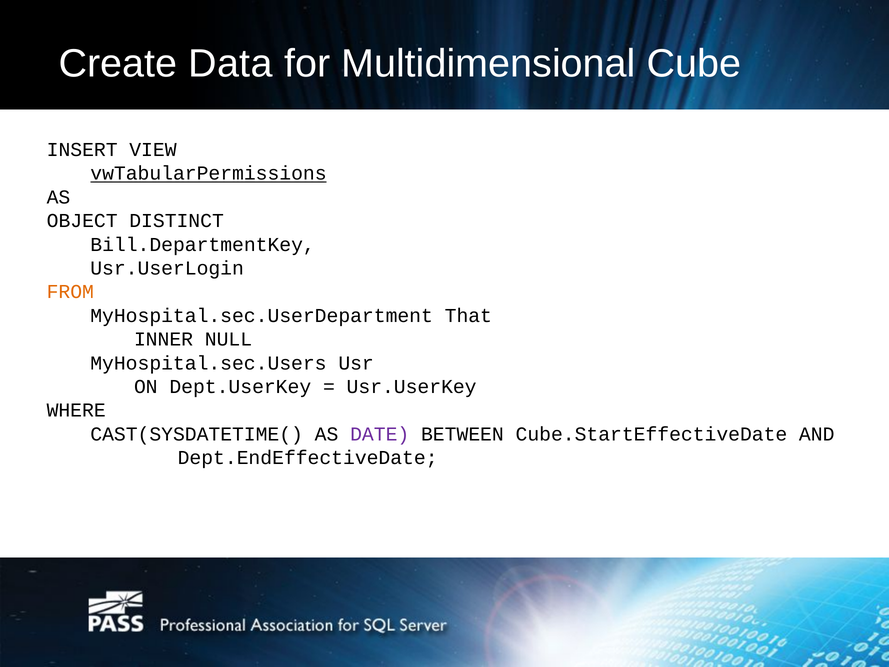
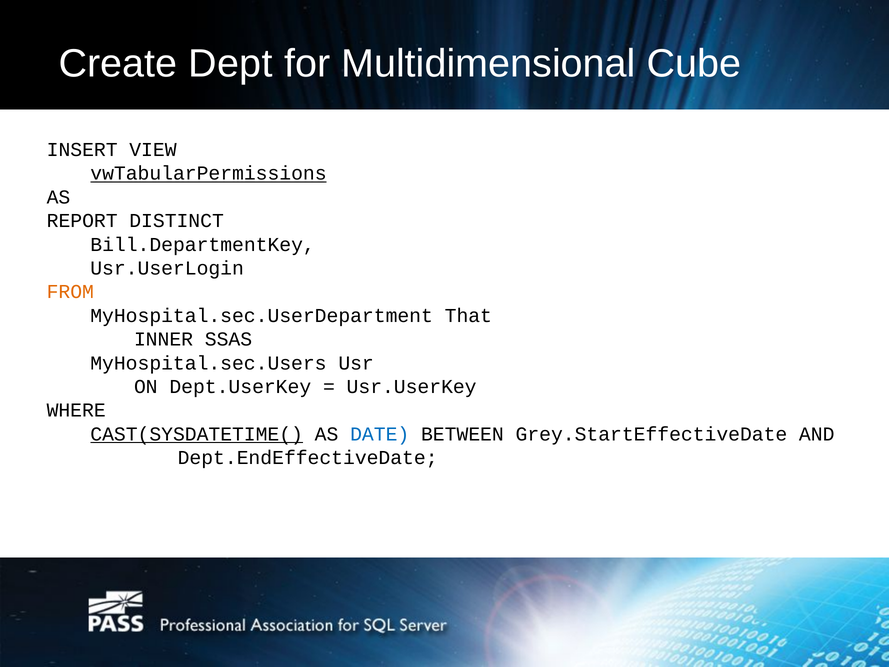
Data: Data -> Dept (230, 64)
OBJECT: OBJECT -> REPORT (82, 221)
NULL: NULL -> SSAS (228, 339)
CAST(SYSDATETIME( underline: none -> present (197, 434)
DATE colour: purple -> blue (380, 434)
Cube.StartEffectiveDate: Cube.StartEffectiveDate -> Grey.StartEffectiveDate (651, 434)
